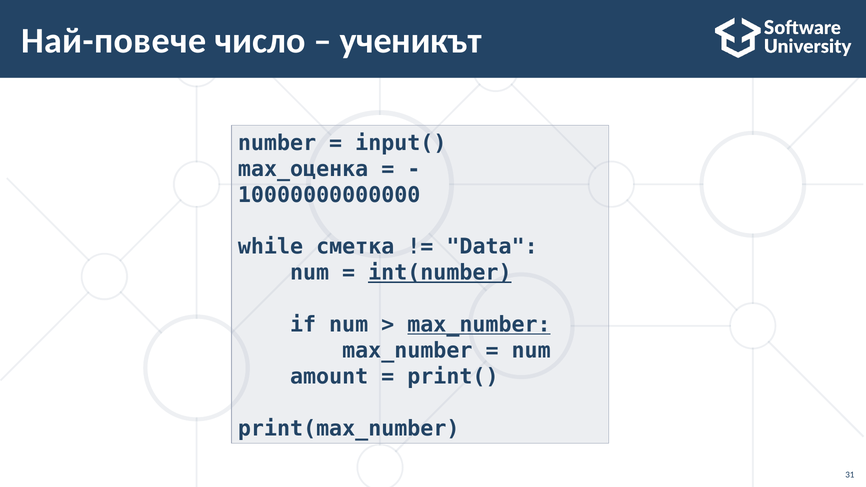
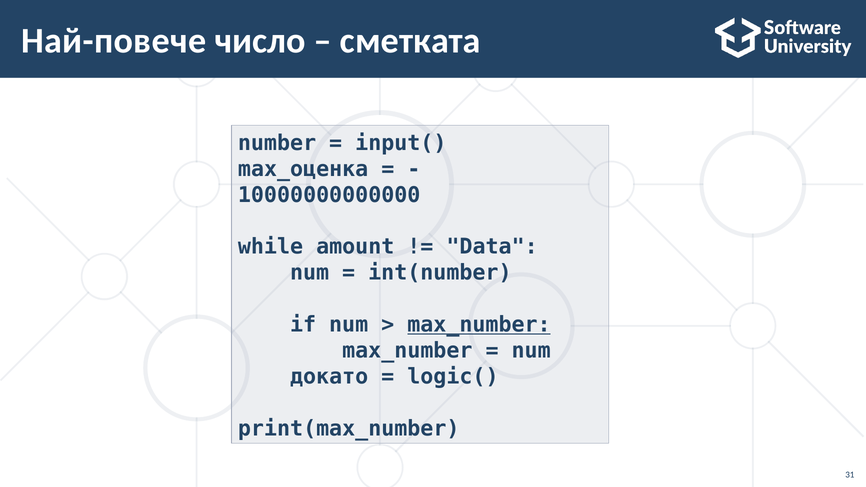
ученикът: ученикът -> сметката (410, 41)
сметка: сметка -> amount (355, 247)
int(number underline: present -> none (440, 273)
amount: amount -> докато (329, 377)
print(: print( -> logic( (453, 377)
